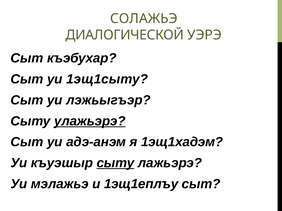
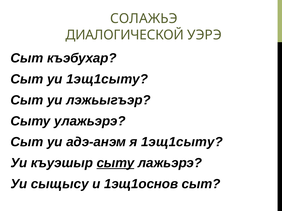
улажьэрэ underline: present -> none (90, 121)
я 1эщ1хадэм: 1эщ1хадэм -> 1эщ1сыту (182, 142)
мэлажьэ: мэлажьэ -> сыщысу (60, 184)
1эщ1еплъу: 1эщ1еплъу -> 1эщ1основ (141, 184)
